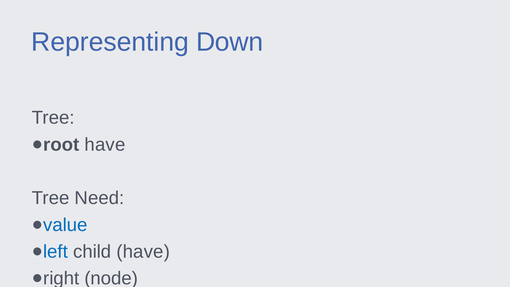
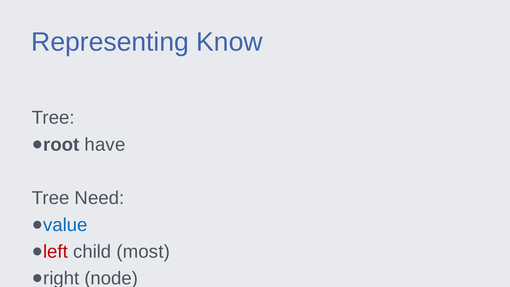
Down: Down -> Know (229, 42)
left colour: blue -> red (56, 252)
child have: have -> most (143, 252)
